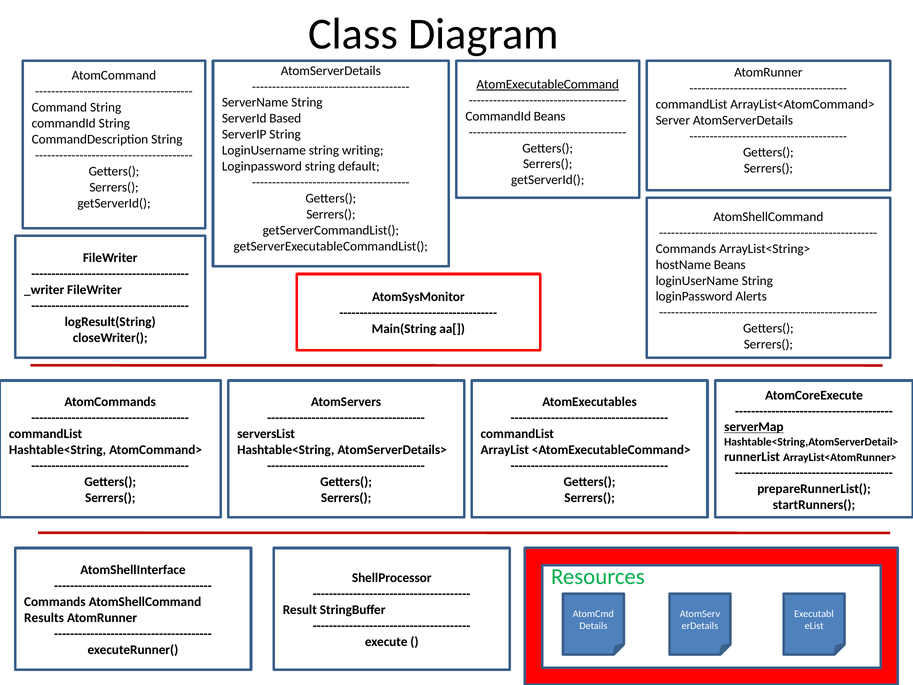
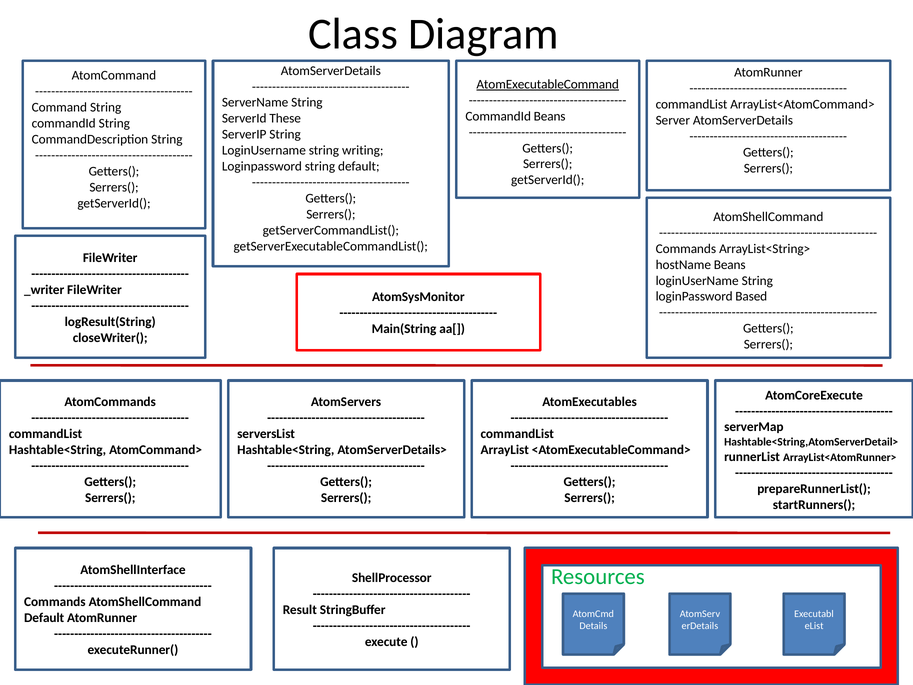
Based: Based -> These (285, 119)
Alerts: Alerts -> Based (751, 296)
serverMap underline: present -> none (754, 427)
Results: Results -> Default (44, 618)
